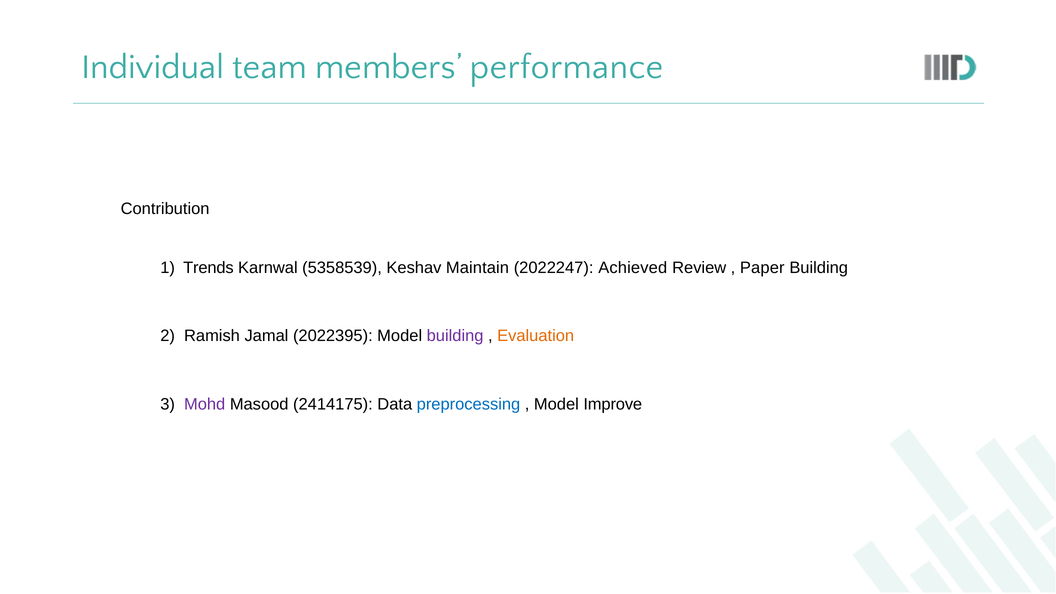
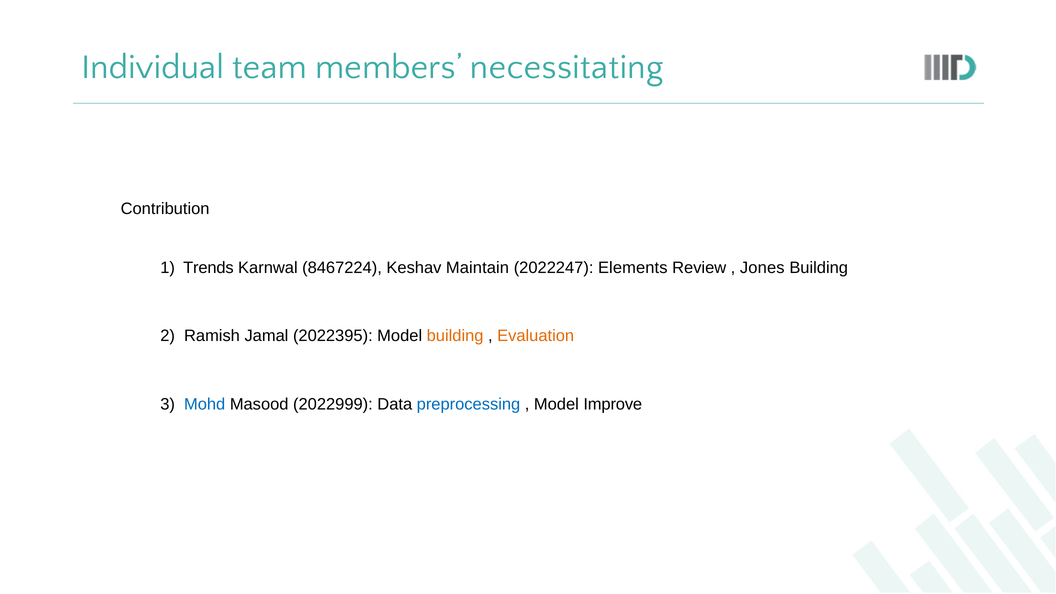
performance: performance -> necessitating (567, 67)
5358539: 5358539 -> 8467224 (342, 268)
Achieved: Achieved -> Elements (633, 268)
Paper: Paper -> Jones (762, 268)
building colour: purple -> orange (455, 336)
Mohd colour: purple -> blue (205, 404)
2414175: 2414175 -> 2022999 (333, 404)
